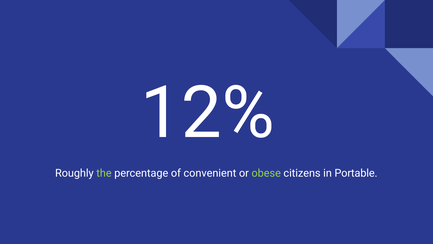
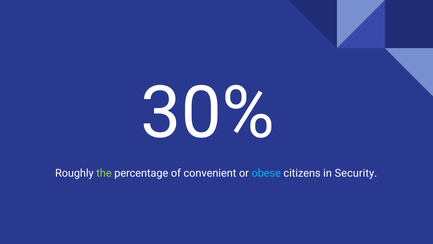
12%: 12% -> 30% (208, 113)
obese colour: light green -> light blue (266, 173)
Portable: Portable -> Security (356, 173)
